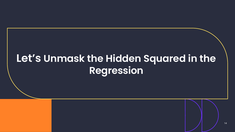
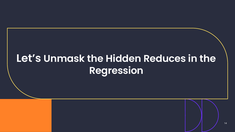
Squared: Squared -> Reduces (165, 59)
